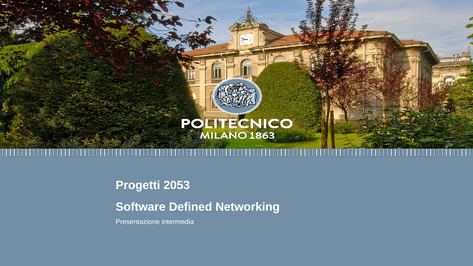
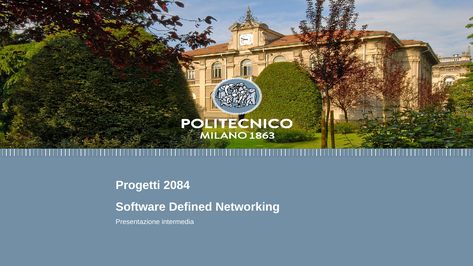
2053: 2053 -> 2084 (177, 185)
